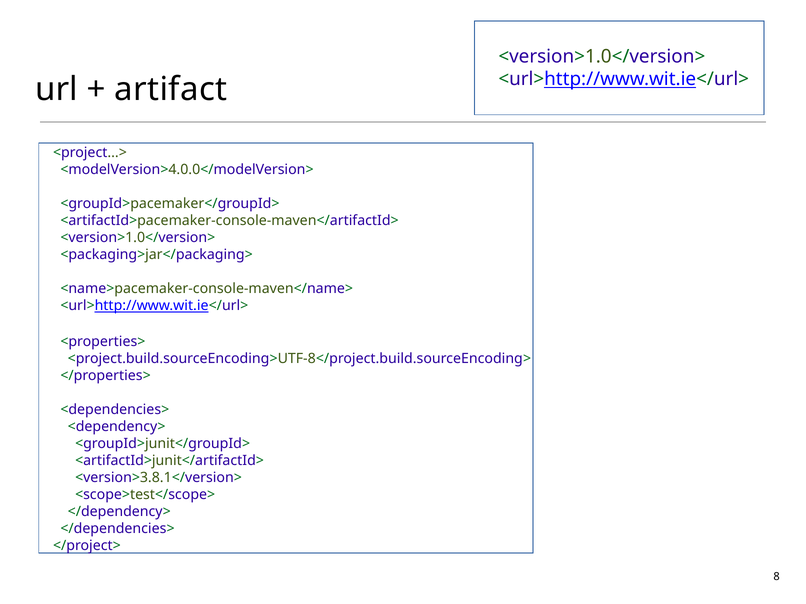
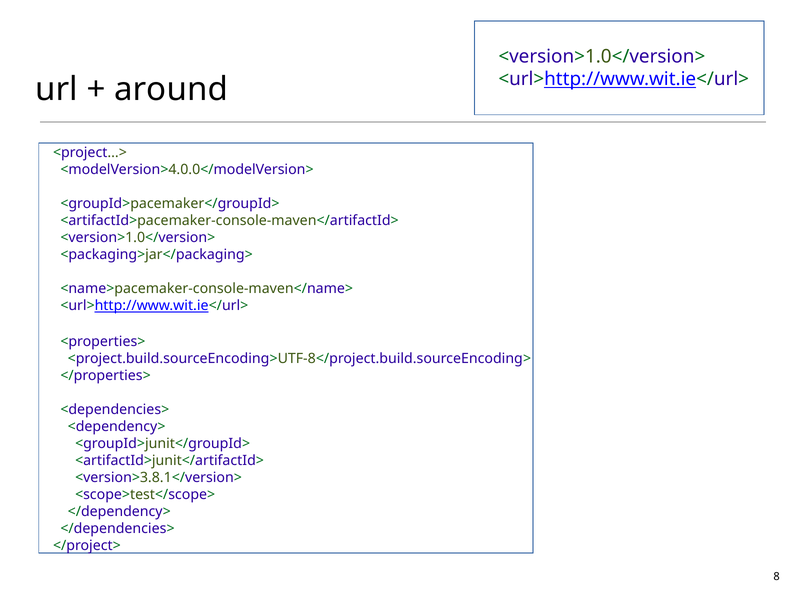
artifact: artifact -> around (171, 90)
